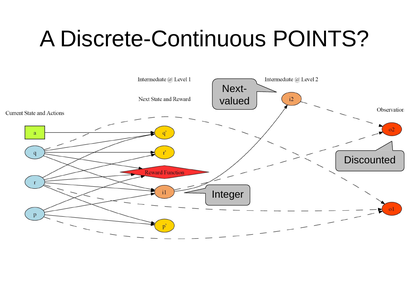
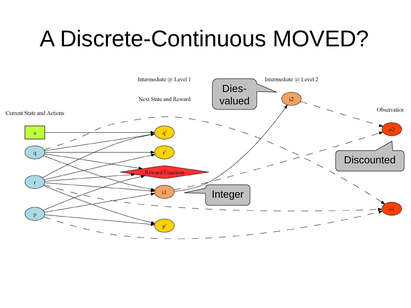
POINTS: POINTS -> MOVED (321, 39)
Next-: Next- -> Dies- (234, 89)
